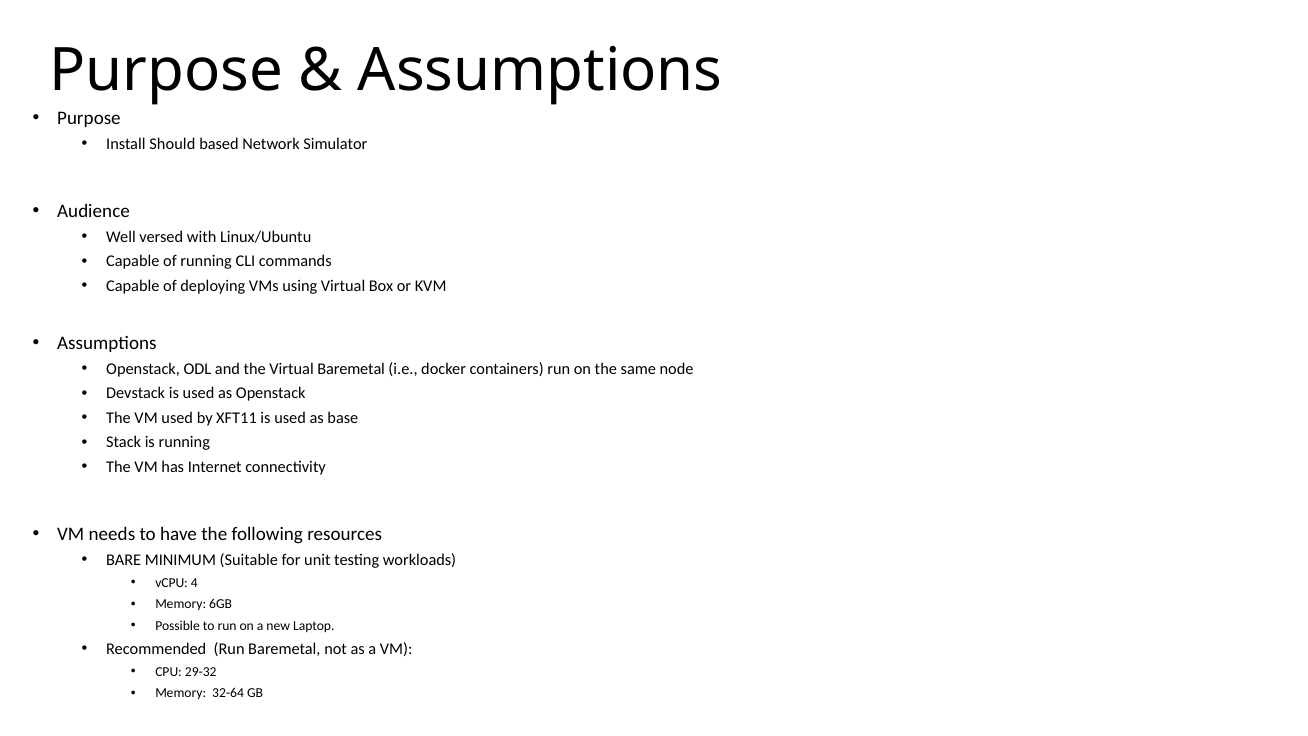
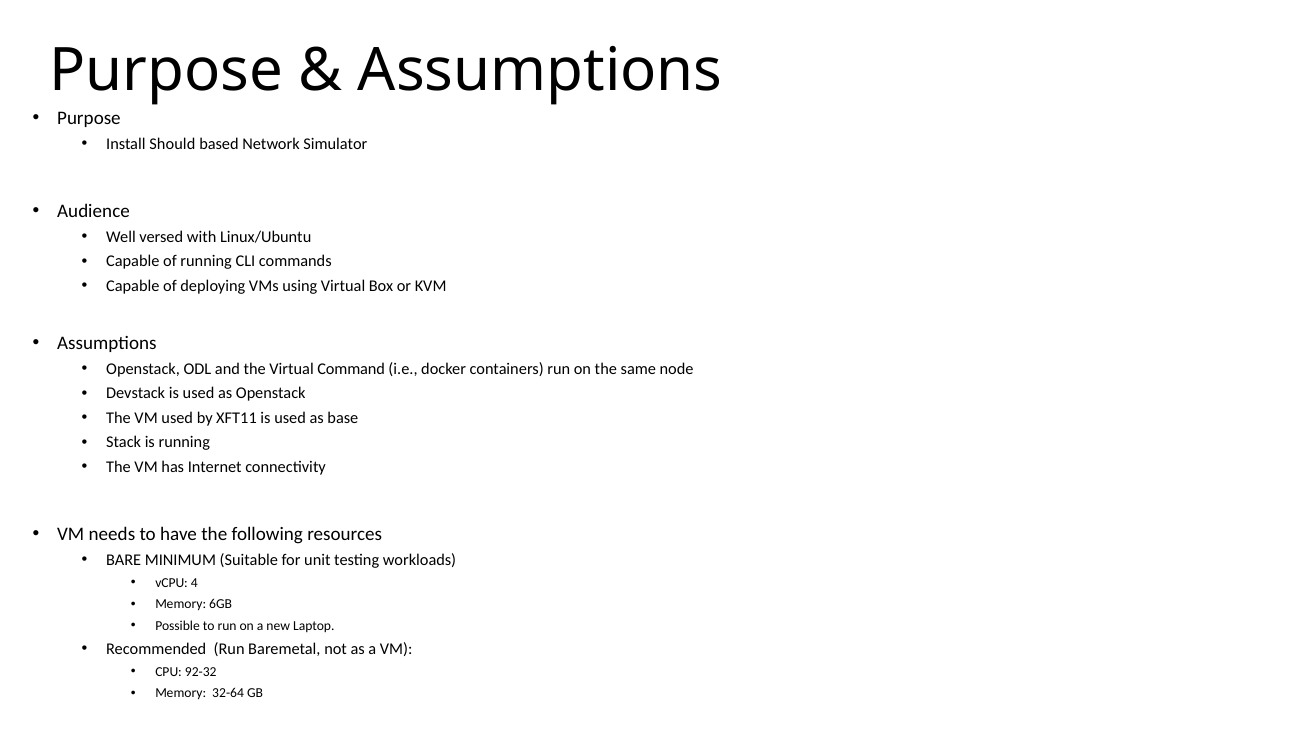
Virtual Baremetal: Baremetal -> Command (351, 369)
29-32: 29-32 -> 92-32 (201, 672)
